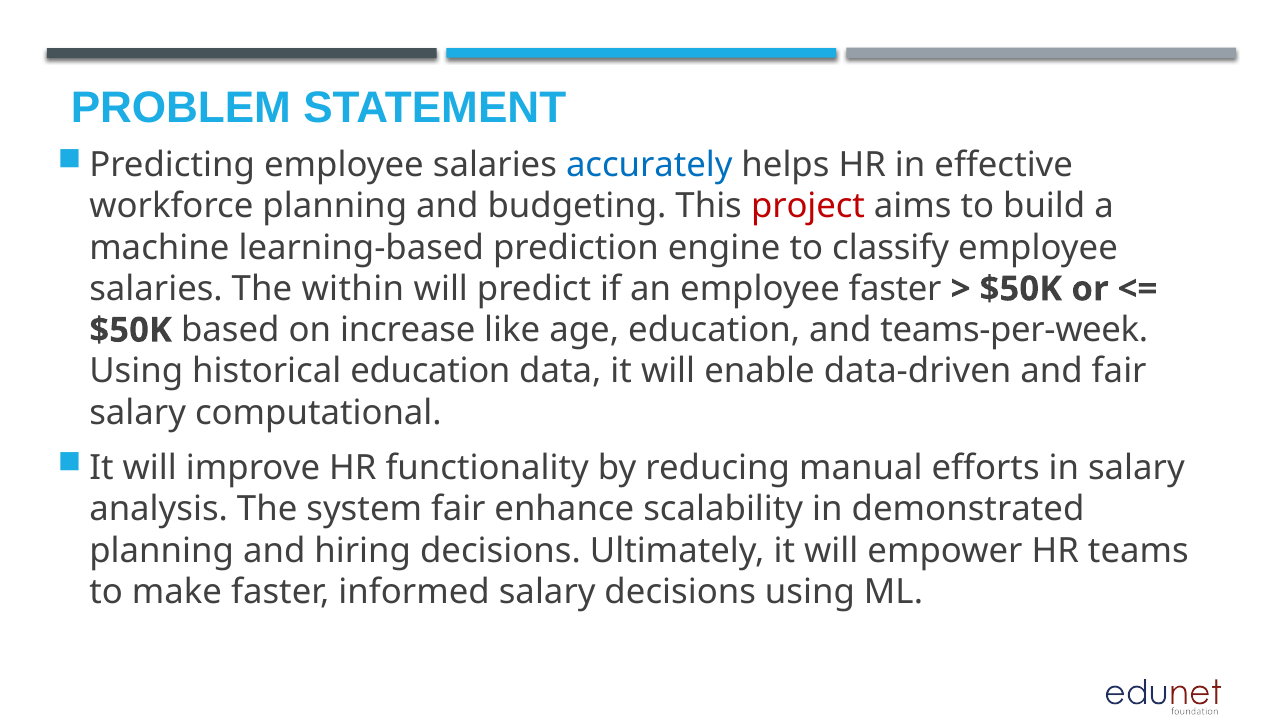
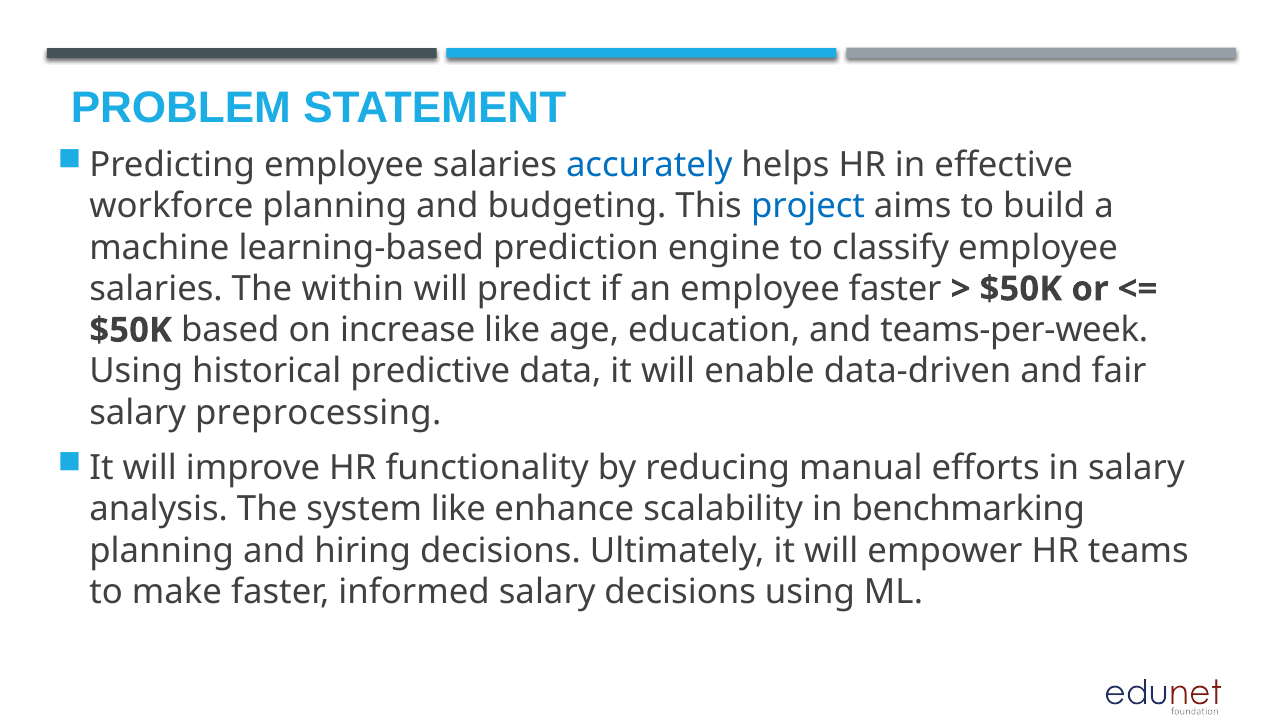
project colour: red -> blue (808, 206)
historical education: education -> predictive (430, 371)
computational: computational -> preprocessing (318, 413)
system fair: fair -> like (458, 509)
demonstrated: demonstrated -> benchmarking (968, 509)
